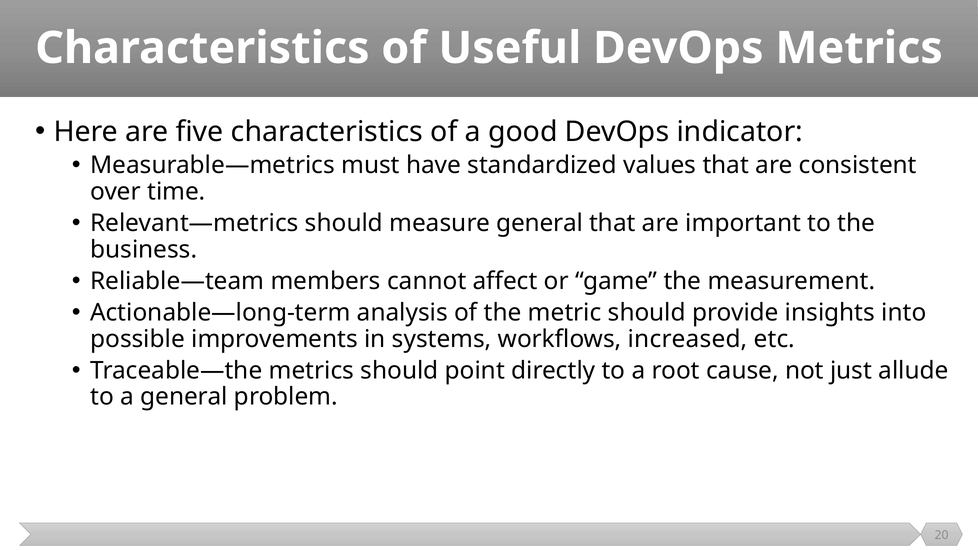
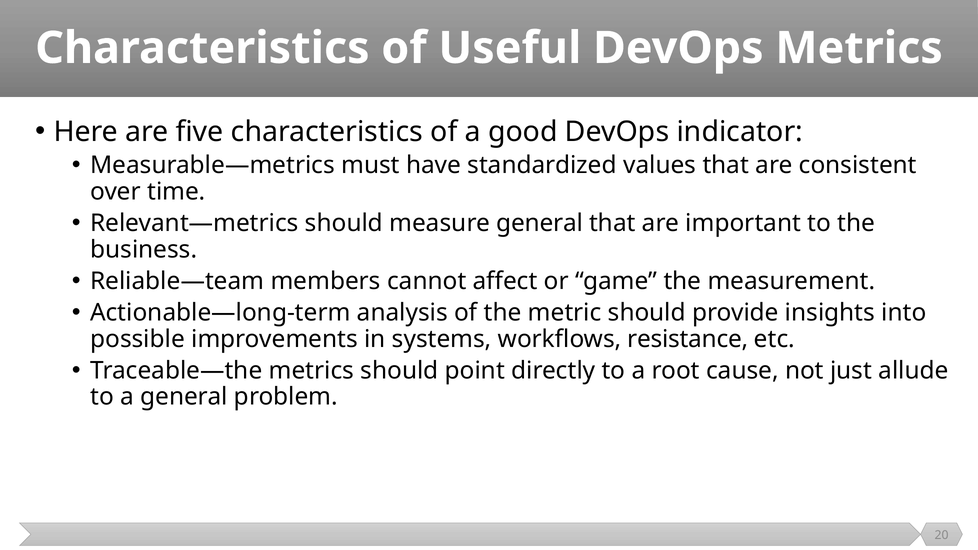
increased: increased -> resistance (688, 339)
